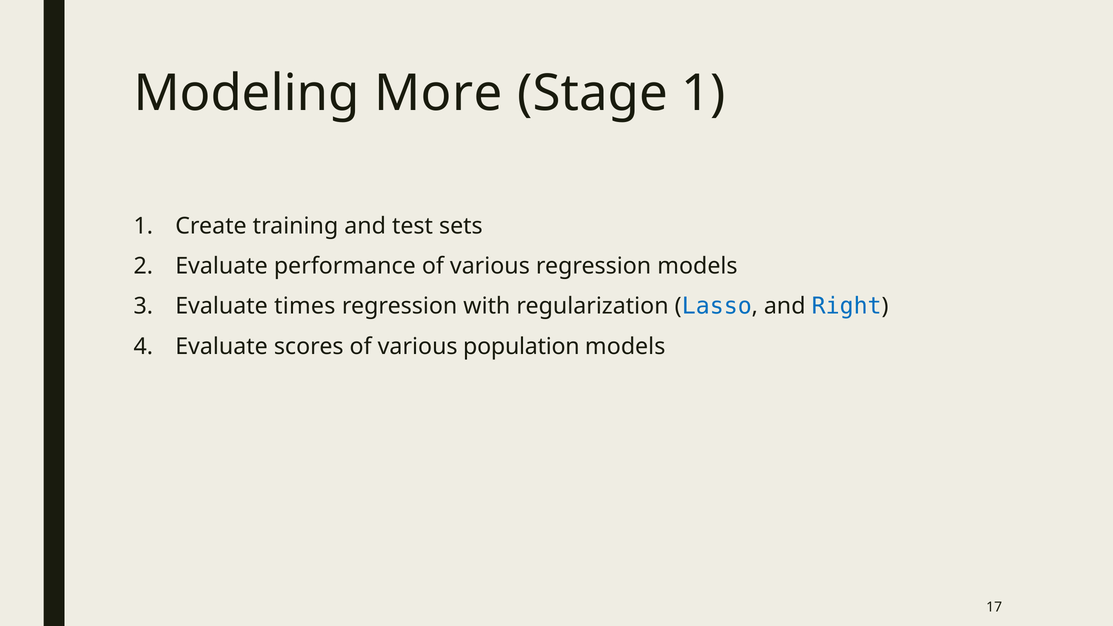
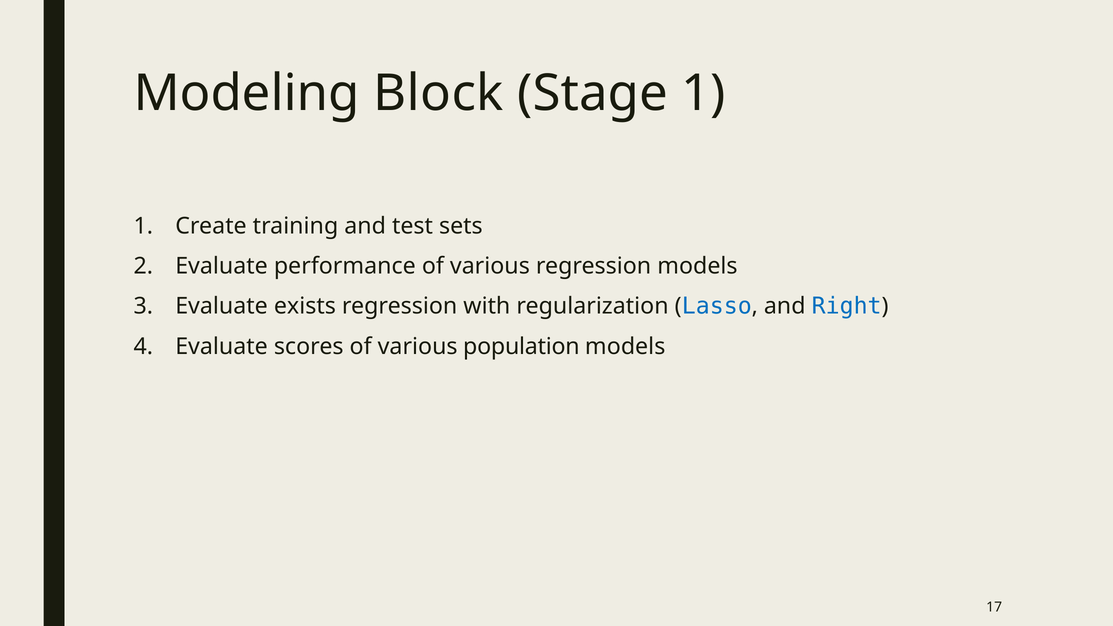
More: More -> Block (438, 94)
times: times -> exists (305, 306)
